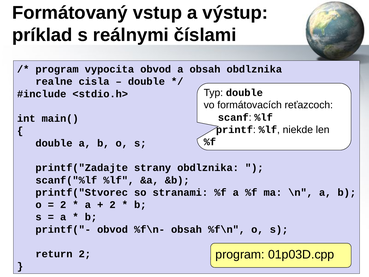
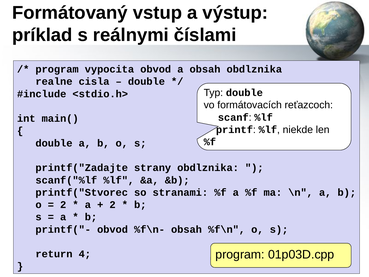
return 2: 2 -> 4 (85, 254)
